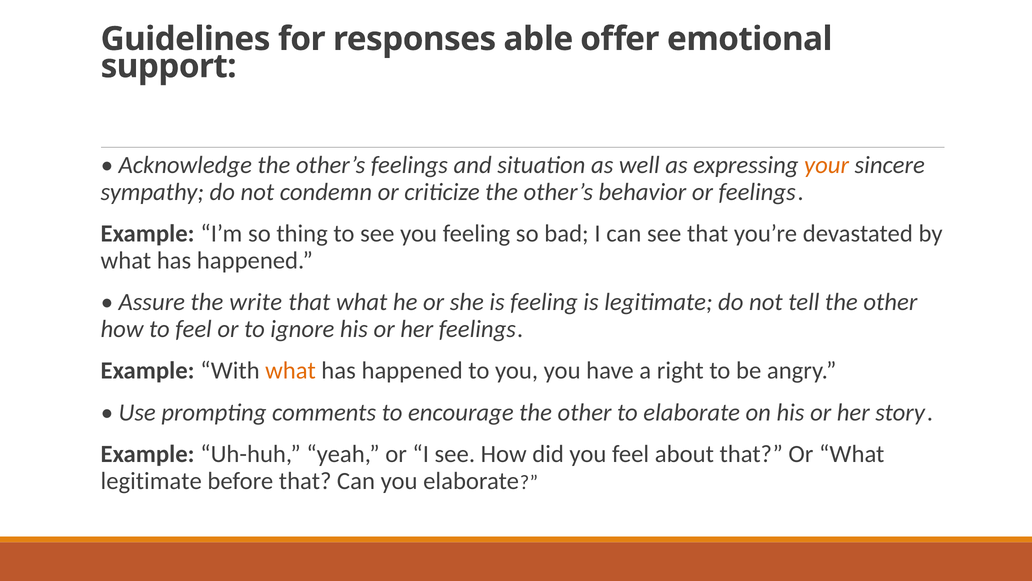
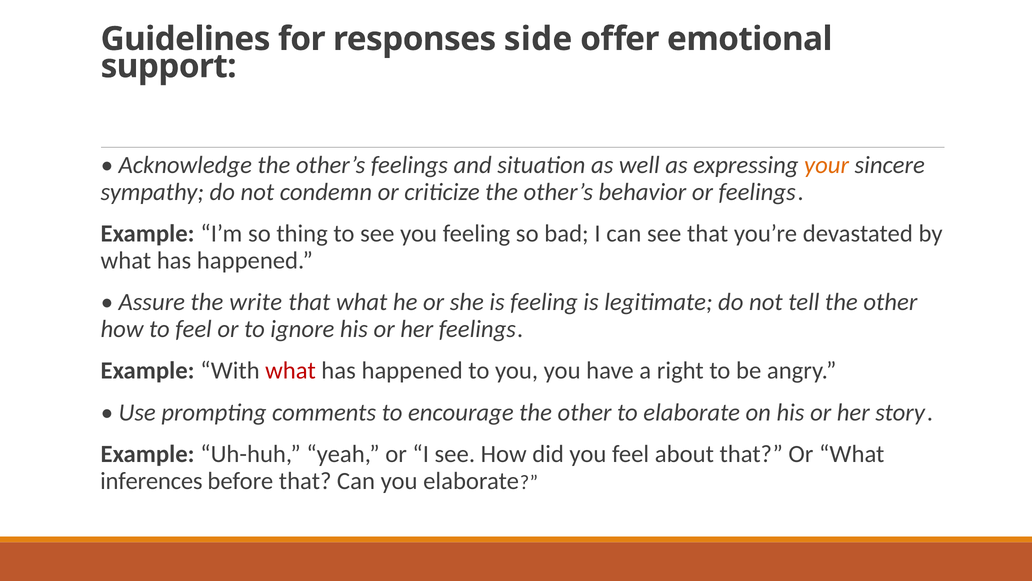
able: able -> side (538, 39)
what colour: orange -> red (291, 370)
legitimate: legitimate -> inferences (151, 481)
